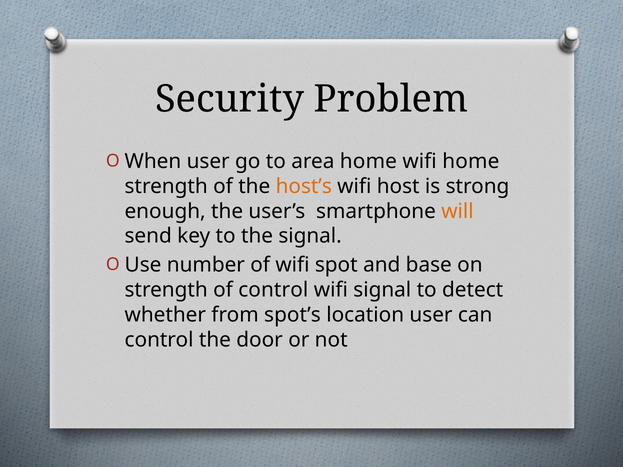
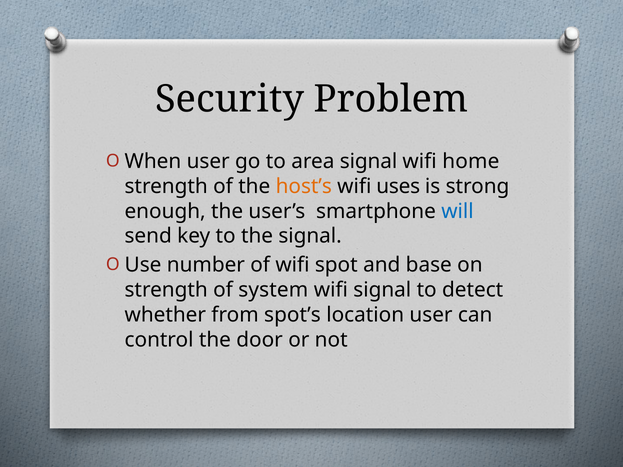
area home: home -> signal (369, 161)
host: host -> uses (398, 186)
will colour: orange -> blue (457, 211)
of control: control -> system (273, 290)
